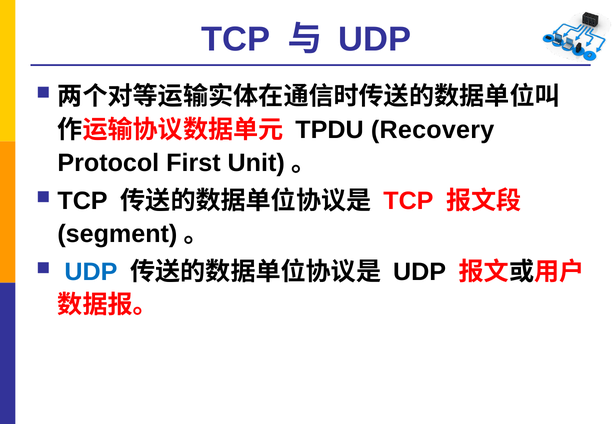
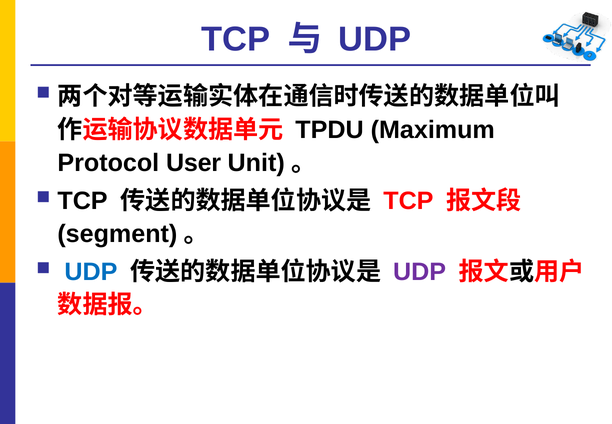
Recovery: Recovery -> Maximum (433, 130)
First: First -> User (194, 163)
UDP colour: black -> purple (420, 272)
